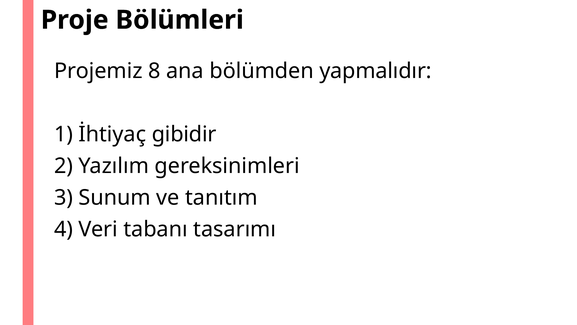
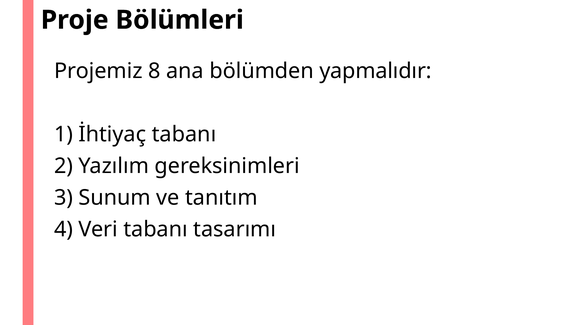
İhtiyaç gibidir: gibidir -> tabanı (184, 134)
